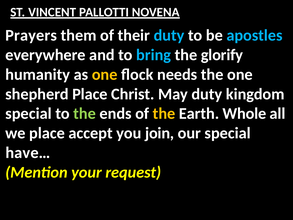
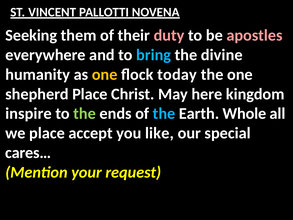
Prayers: Prayers -> Seeking (31, 35)
duty colour: light blue -> pink (169, 35)
apostles colour: light blue -> pink (255, 35)
glorify: glorify -> divine (222, 55)
needs: needs -> today (177, 74)
May duty: duty -> here (207, 94)
special: special -> inspire (28, 113)
the colour: yellow -> light blue (164, 113)
join: join -> like (159, 133)
have…: have… -> cares… (28, 153)
